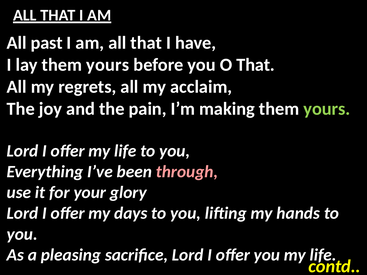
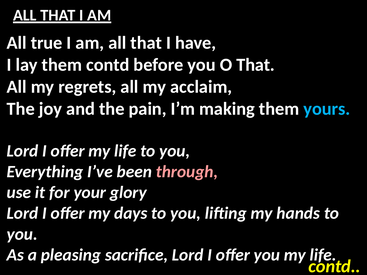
past: past -> true (47, 43)
lay them yours: yours -> contd (108, 65)
yours colour: light green -> light blue (327, 109)
